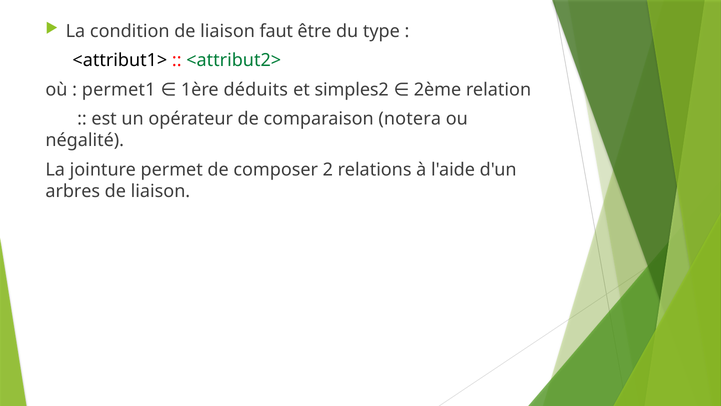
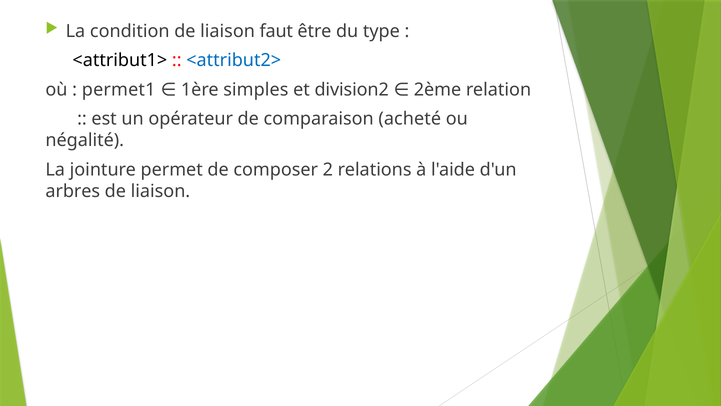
<attribut2> colour: green -> blue (234, 60)
déduits: déduits -> simples (256, 89)
simples2: simples2 -> division2 (352, 89)
notera: notera -> acheté (410, 119)
